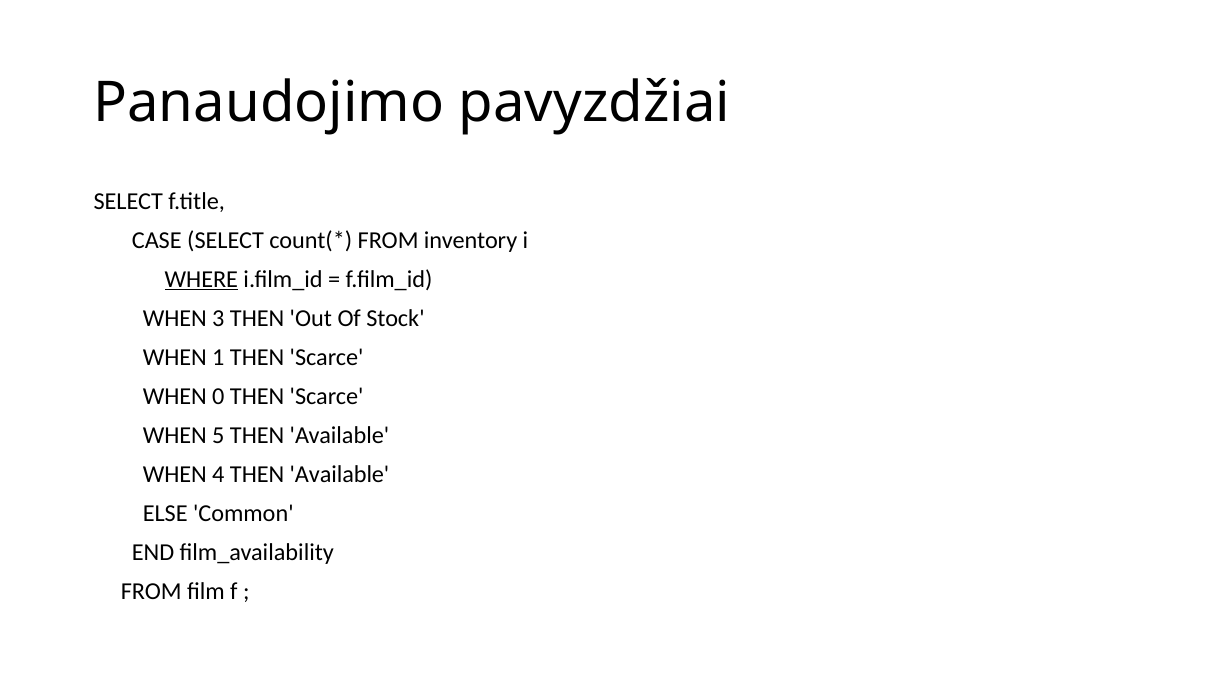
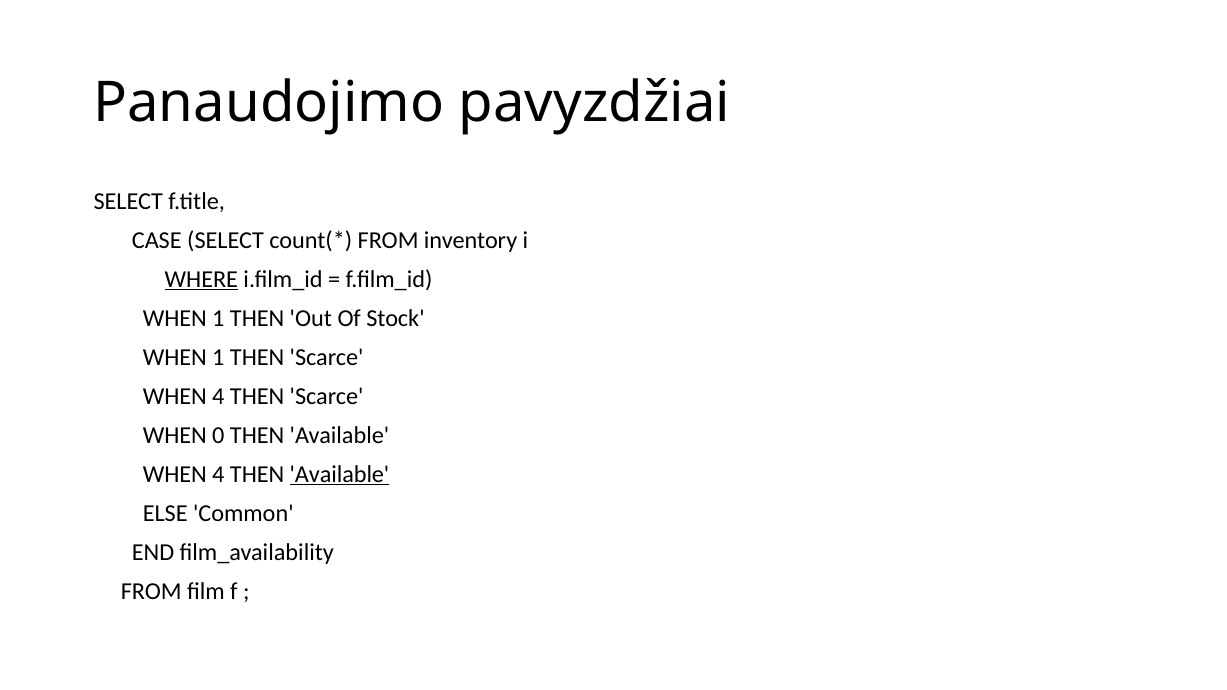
3: 3 -> 1 (218, 318)
0: 0 -> 4 (218, 396)
5: 5 -> 0 (218, 435)
Available underline: none -> present (340, 474)
